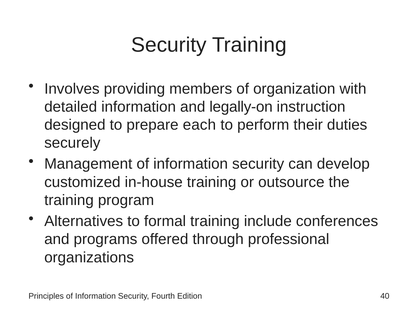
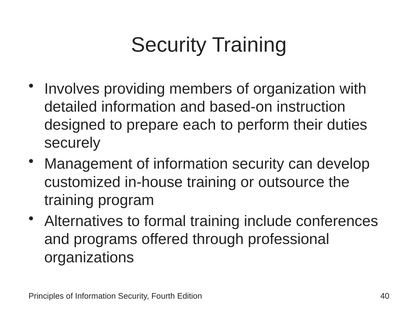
legally-on: legally-on -> based-on (241, 107)
